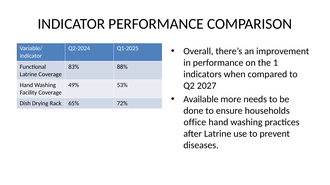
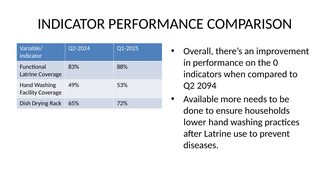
1: 1 -> 0 (276, 63)
2027: 2027 -> 2094 (207, 86)
office: office -> lower (195, 123)
